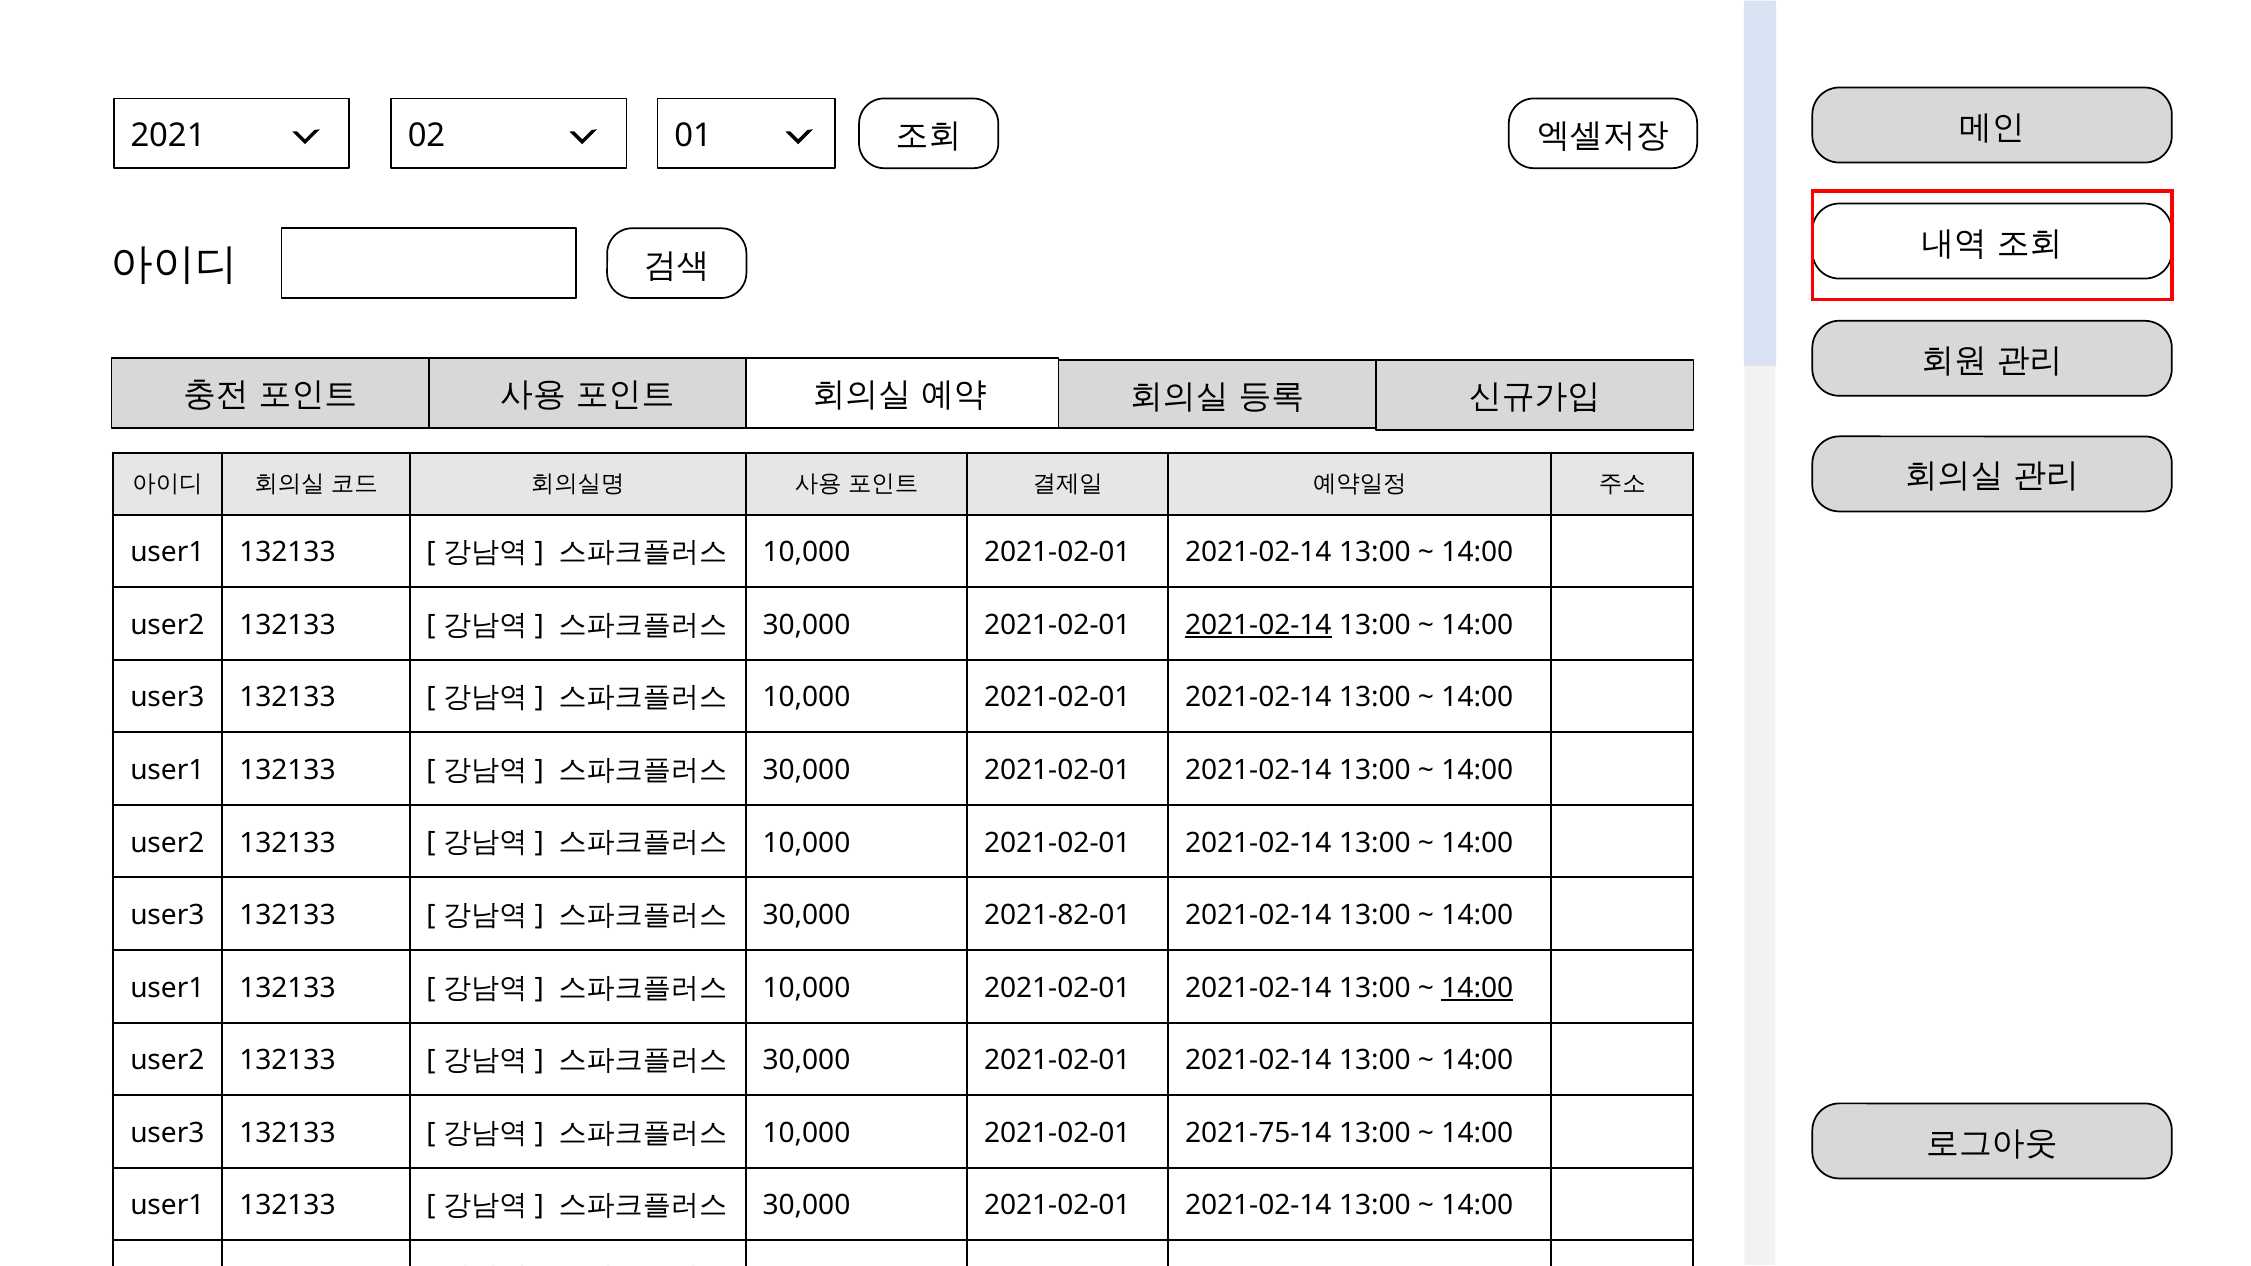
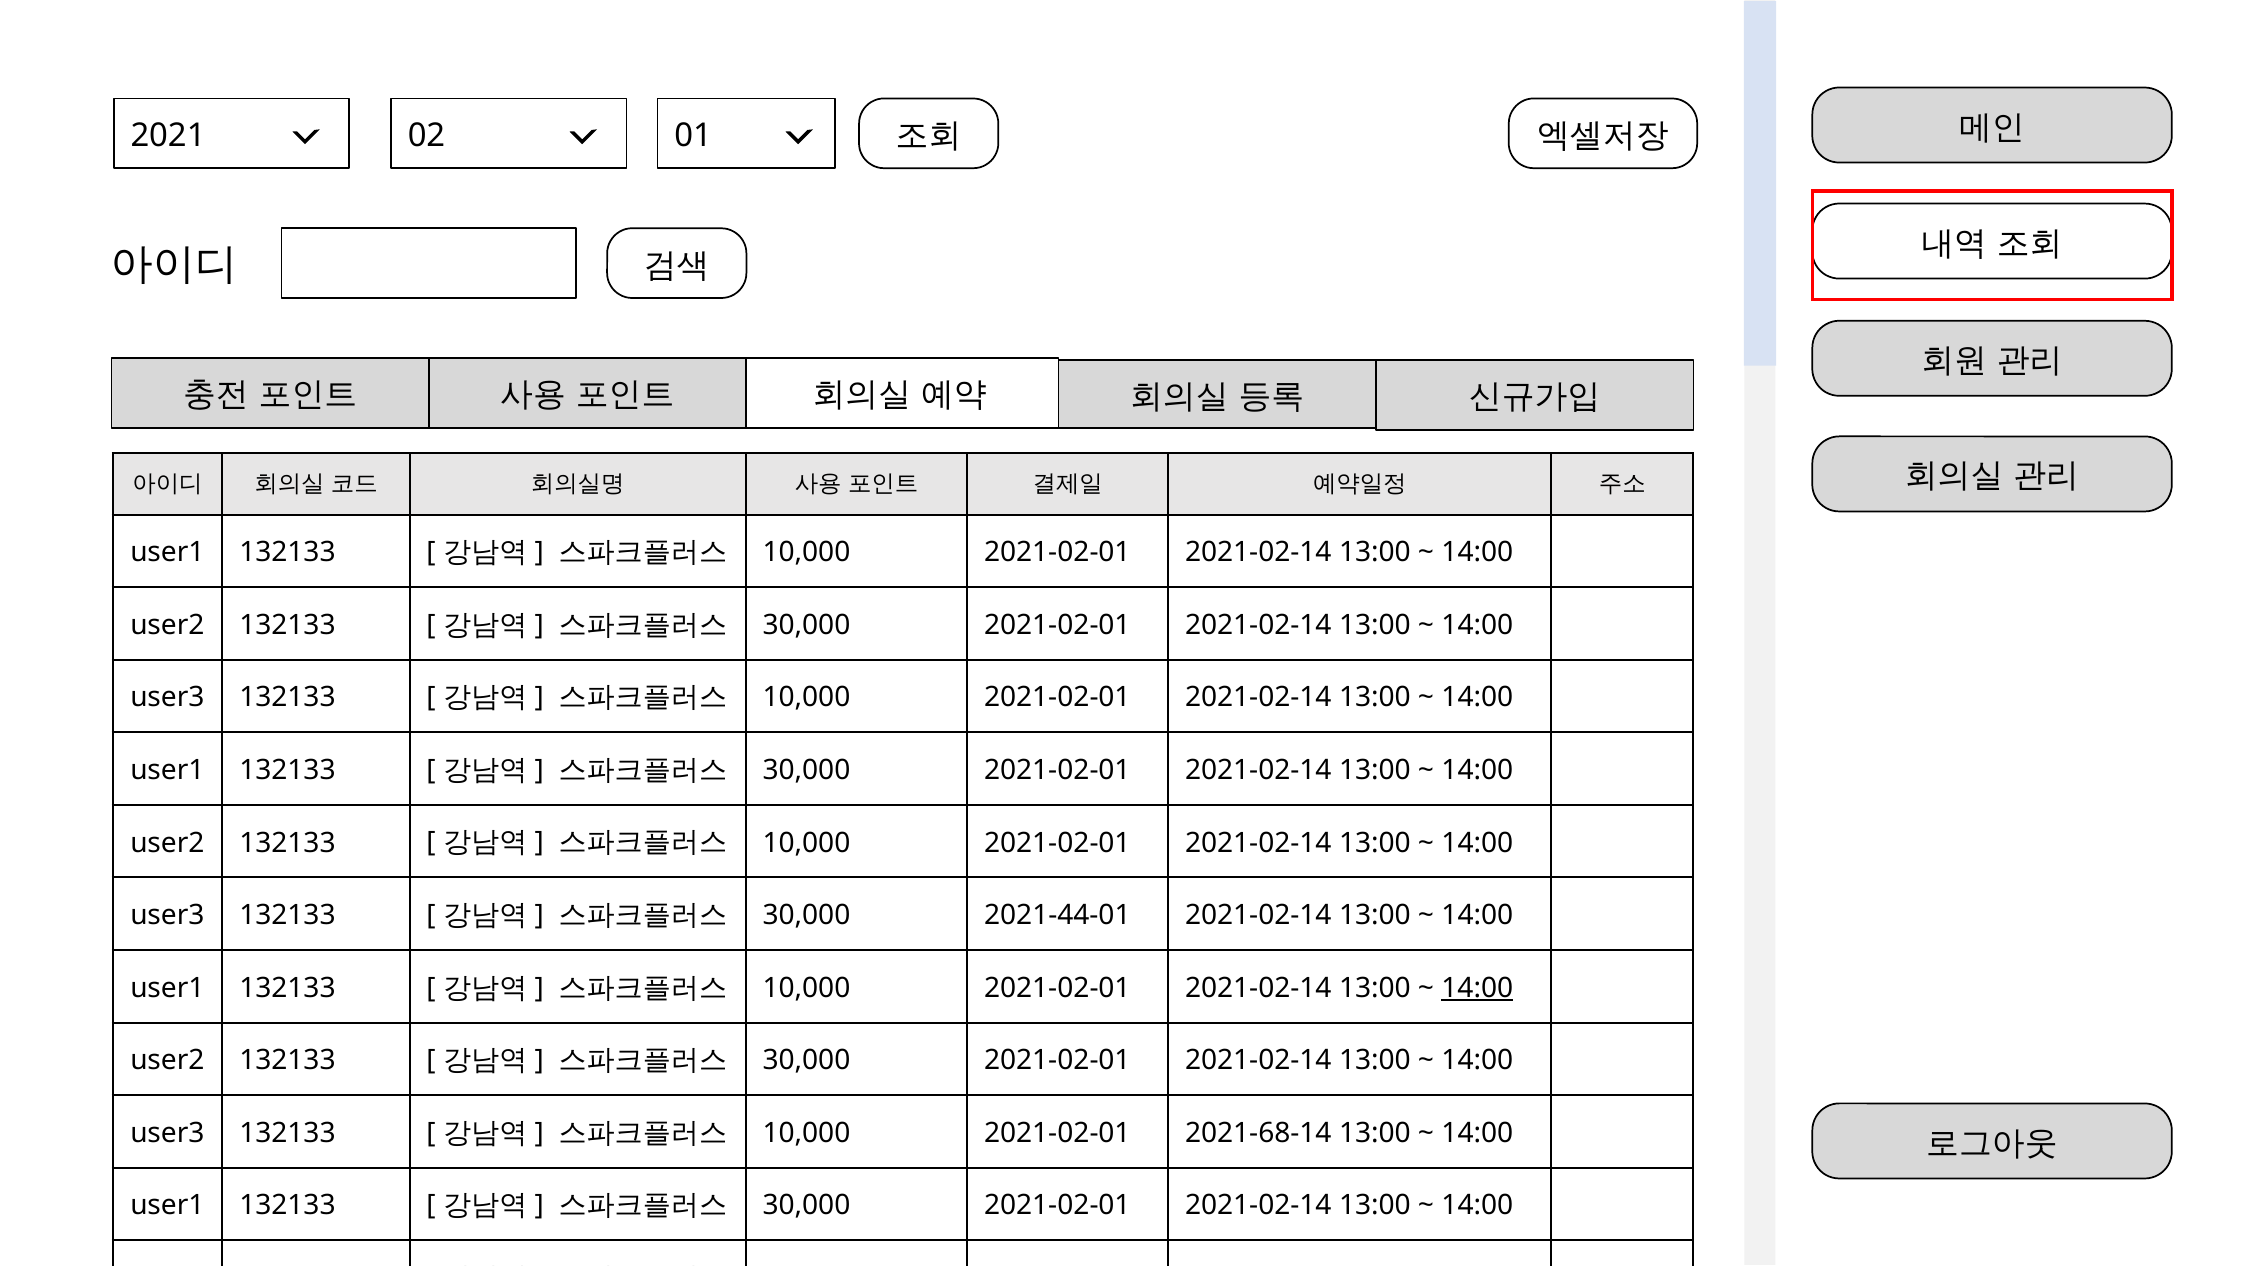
2021-02-14 underline: present -> none (1258, 625)
2021-82-01: 2021-82-01 -> 2021-44-01 (1057, 915)
2021-75-14: 2021-75-14 -> 2021-68-14 (1258, 1133)
